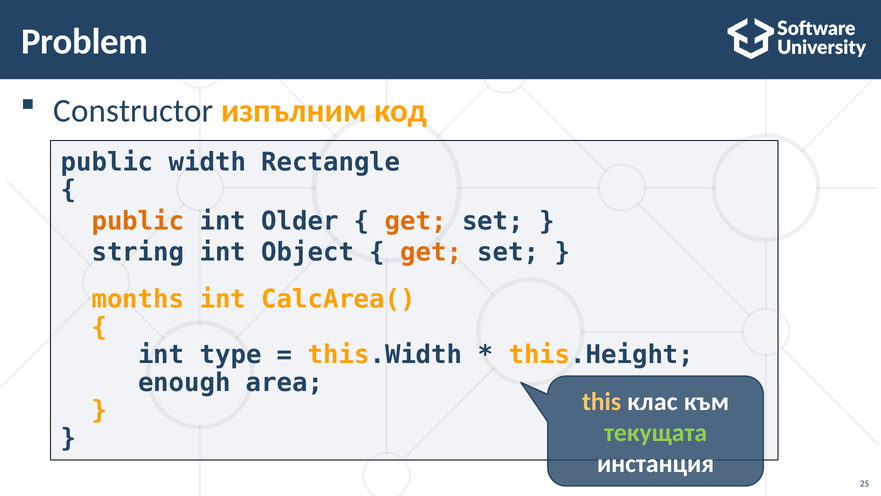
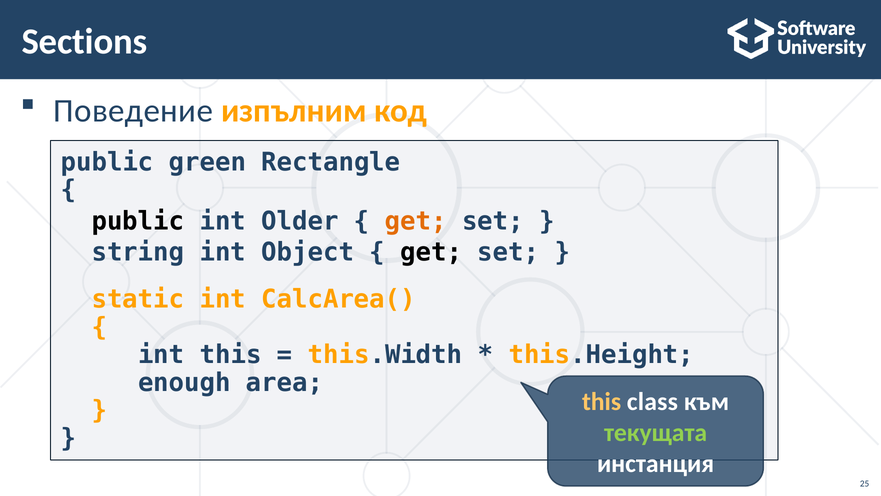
Problem: Problem -> Sections (85, 42)
Constructor: Constructor -> Поведение (133, 111)
width: width -> green (207, 162)
public colour: orange -> black (138, 221)
get colour: orange -> black (431, 252)
months: months -> static (138, 299)
int type: type -> this (231, 355)
клас: клас -> class (652, 402)
